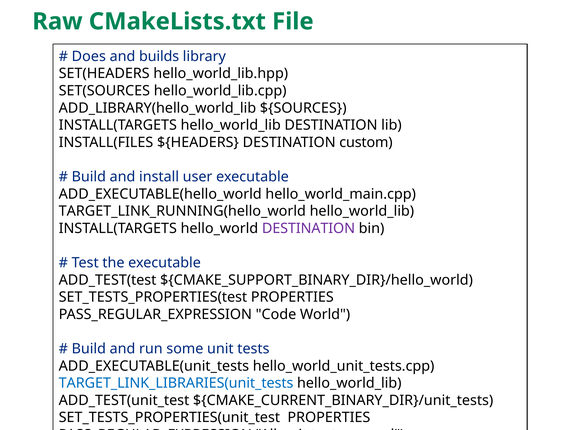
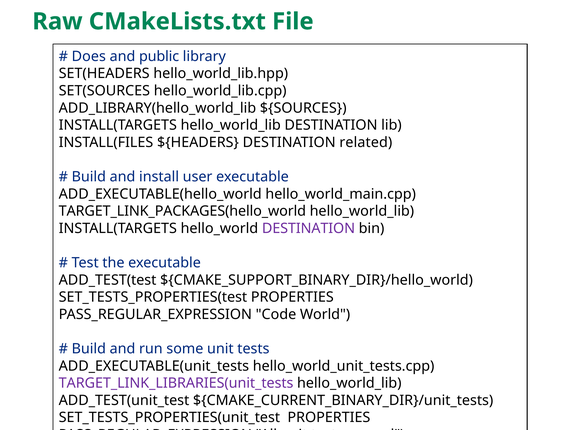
builds: builds -> public (159, 56)
custom: custom -> related (366, 142)
TARGET_LINK_RUNNING(hello_world: TARGET_LINK_RUNNING(hello_world -> TARGET_LINK_PACKAGES(hello_world (182, 211)
TARGET_LINK_LIBRARIES(unit_tests colour: blue -> purple (176, 383)
